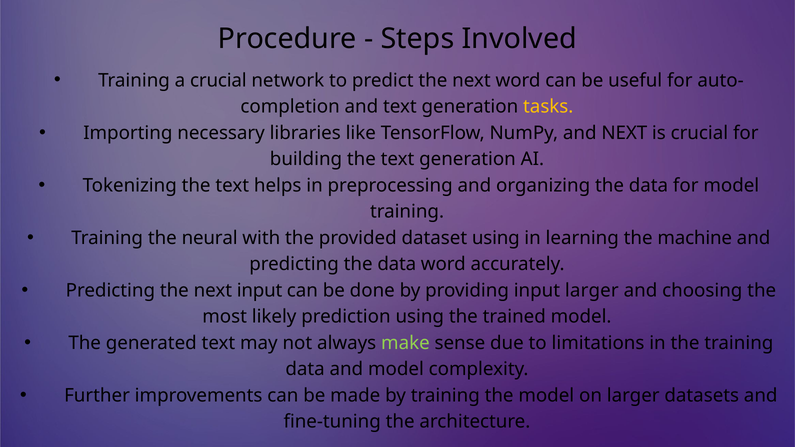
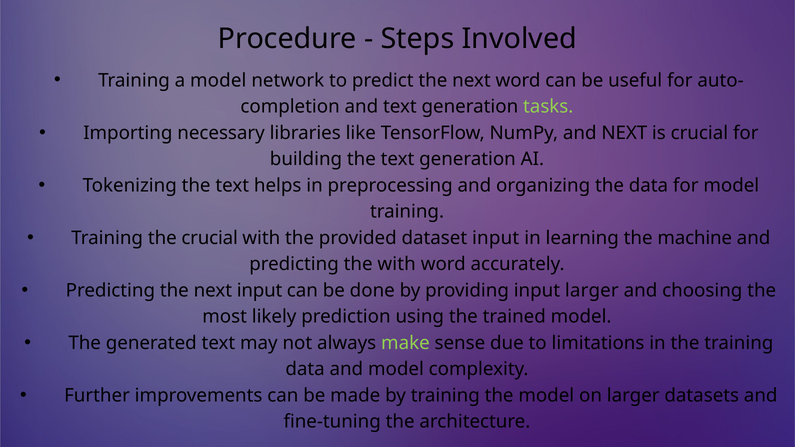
a crucial: crucial -> model (218, 80)
tasks colour: yellow -> light green (548, 107)
the neural: neural -> crucial (210, 238)
dataset using: using -> input (496, 238)
predicting the data: data -> with (397, 264)
